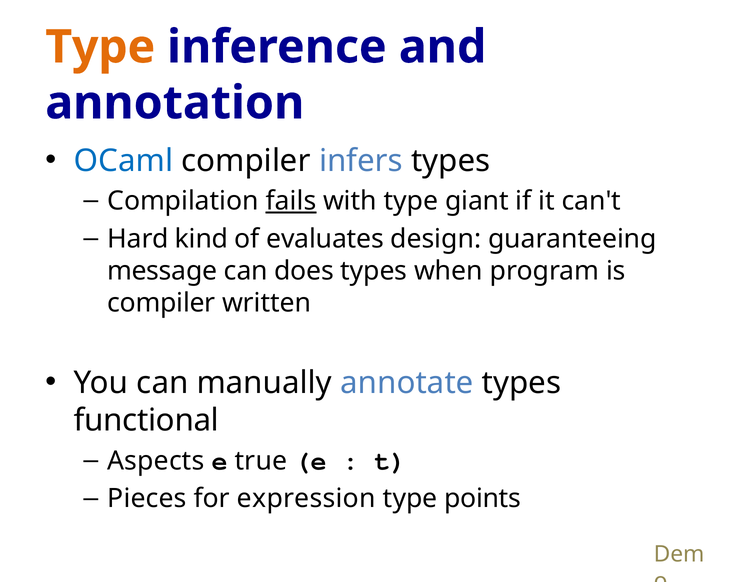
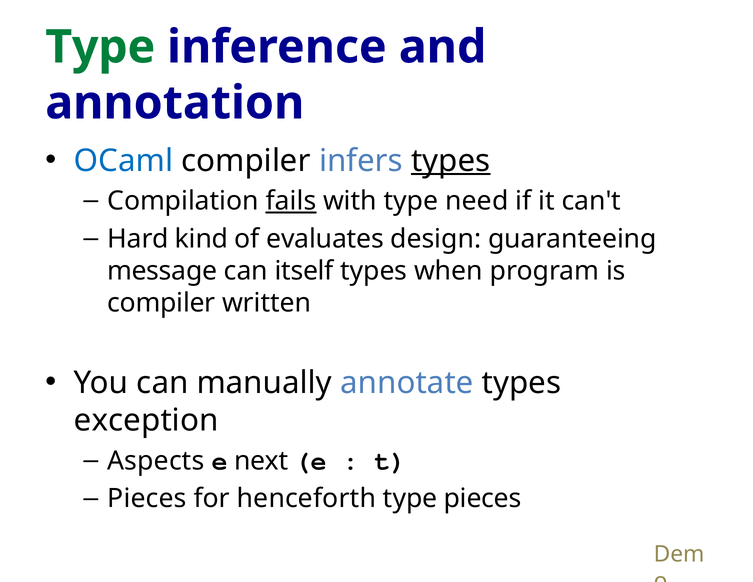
Type colour: orange -> green (100, 47)
types underline: none -> present (451, 161)
giant: giant -> need (477, 201)
does: does -> itself (304, 271)
functional: functional -> exception (146, 420)
true: true -> next (261, 461)
expression: expression -> henceforth (306, 499)
type points: points -> pieces (483, 499)
